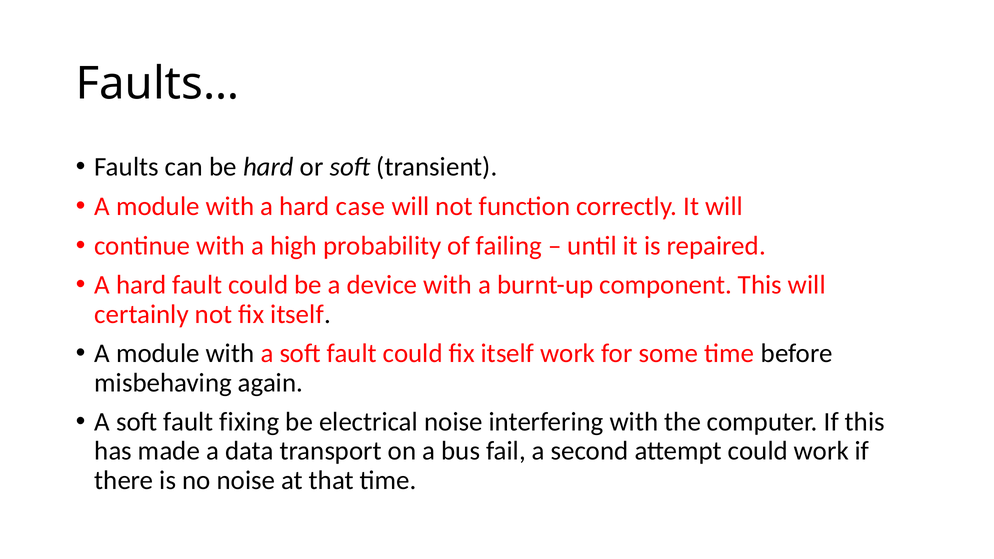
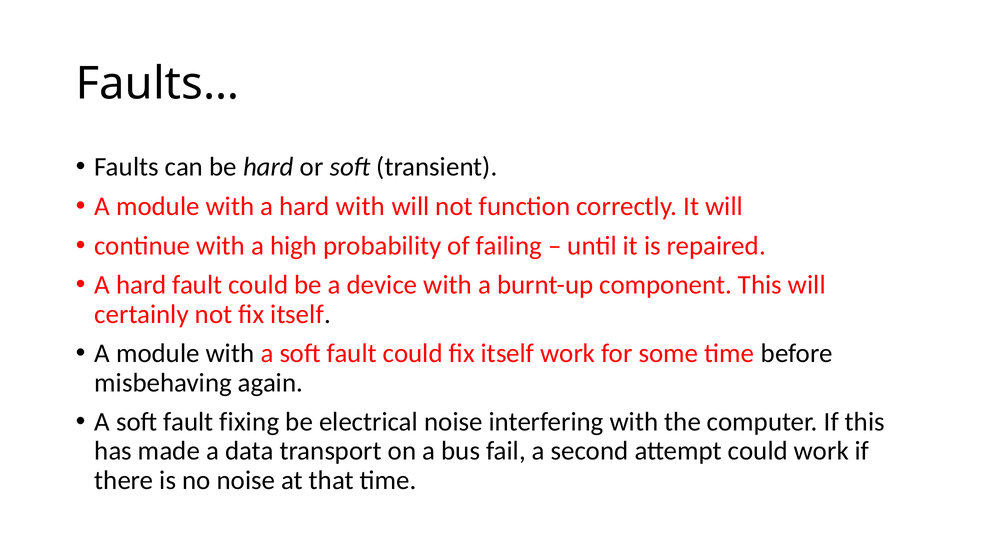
hard case: case -> with (360, 206)
